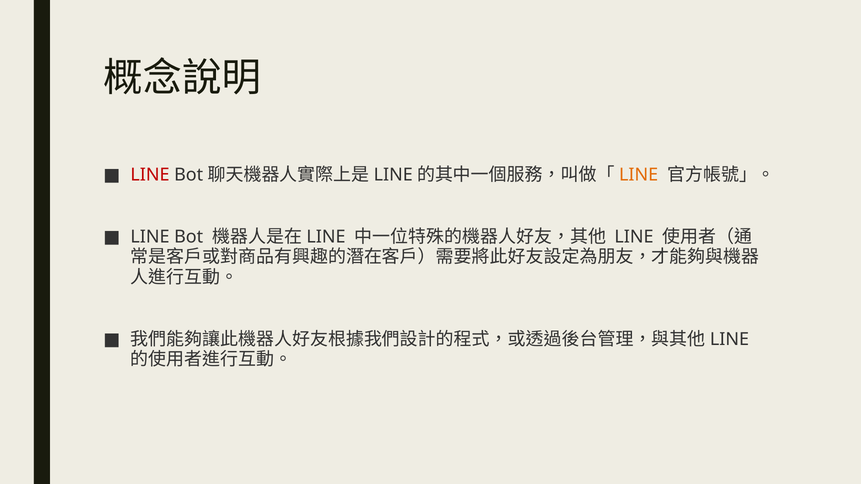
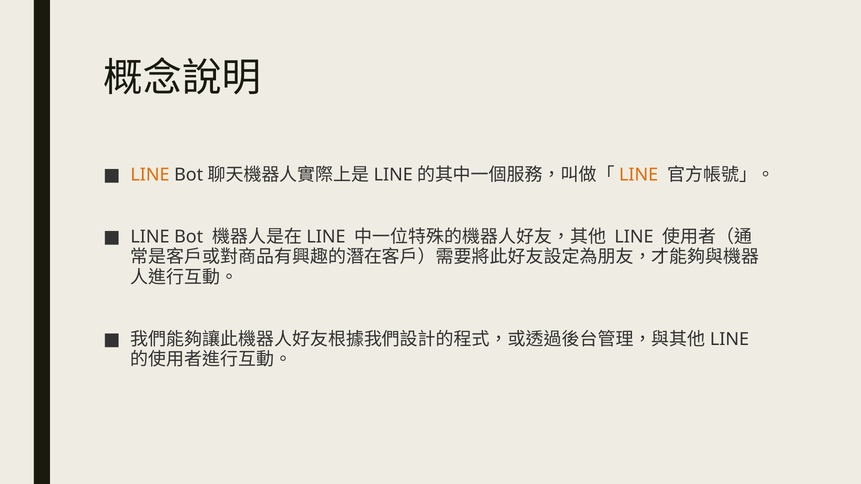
LINE colour: red -> orange (150, 175)
